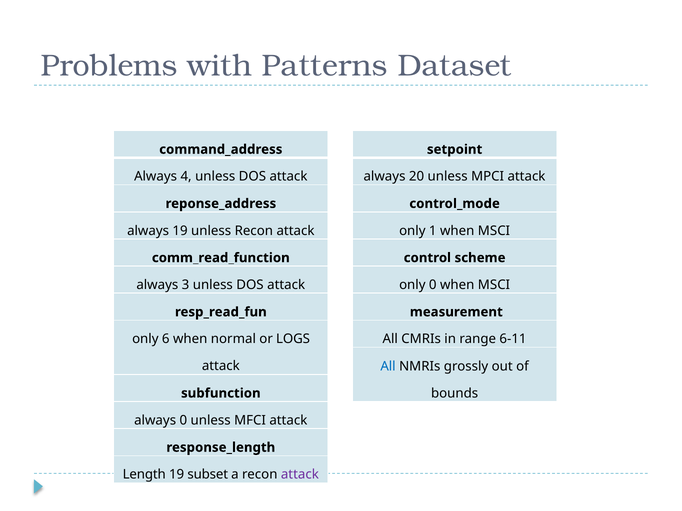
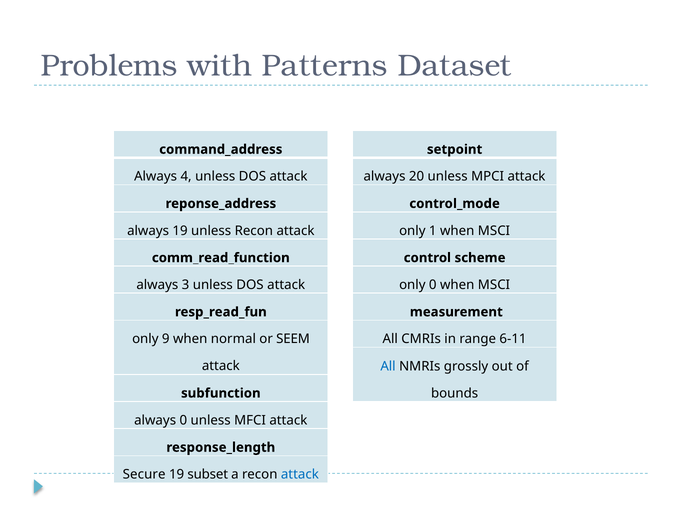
6: 6 -> 9 (166, 339)
LOGS: LOGS -> SEEM (293, 339)
Length: Length -> Secure (144, 475)
attack colour: purple -> blue (300, 475)
